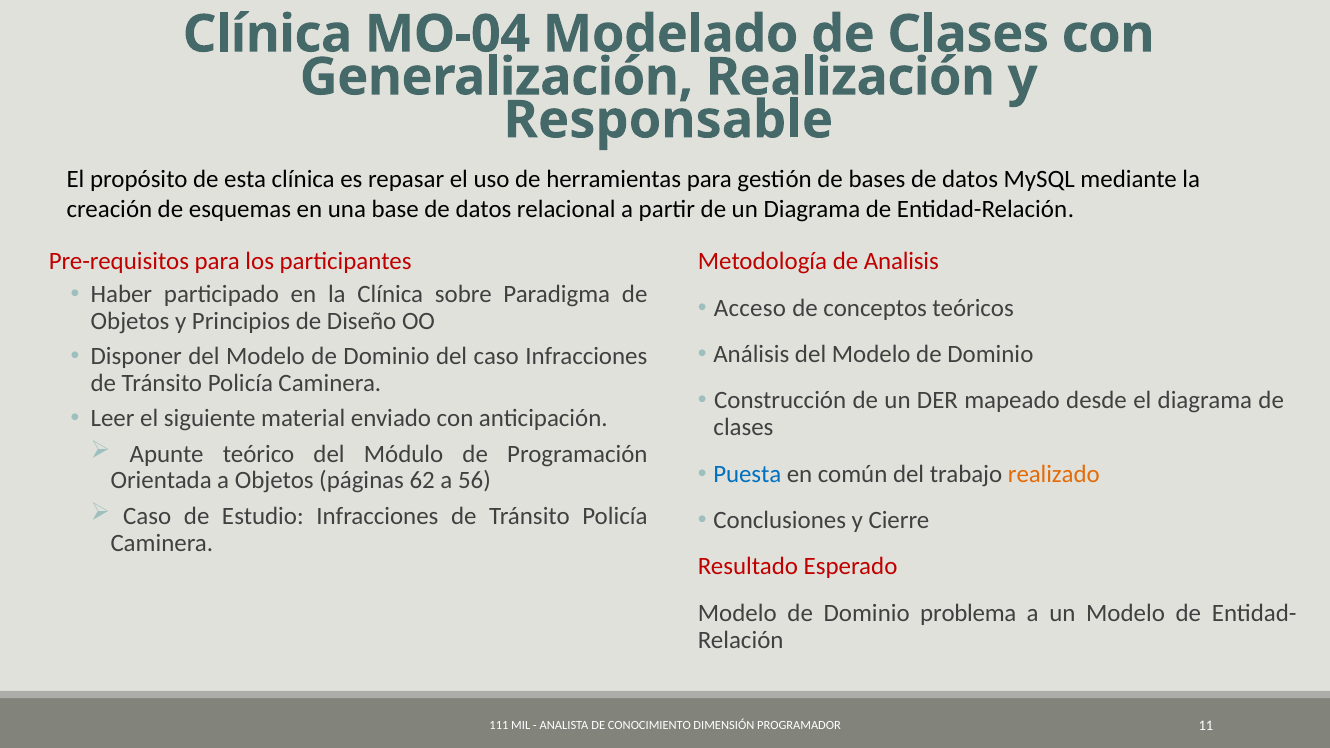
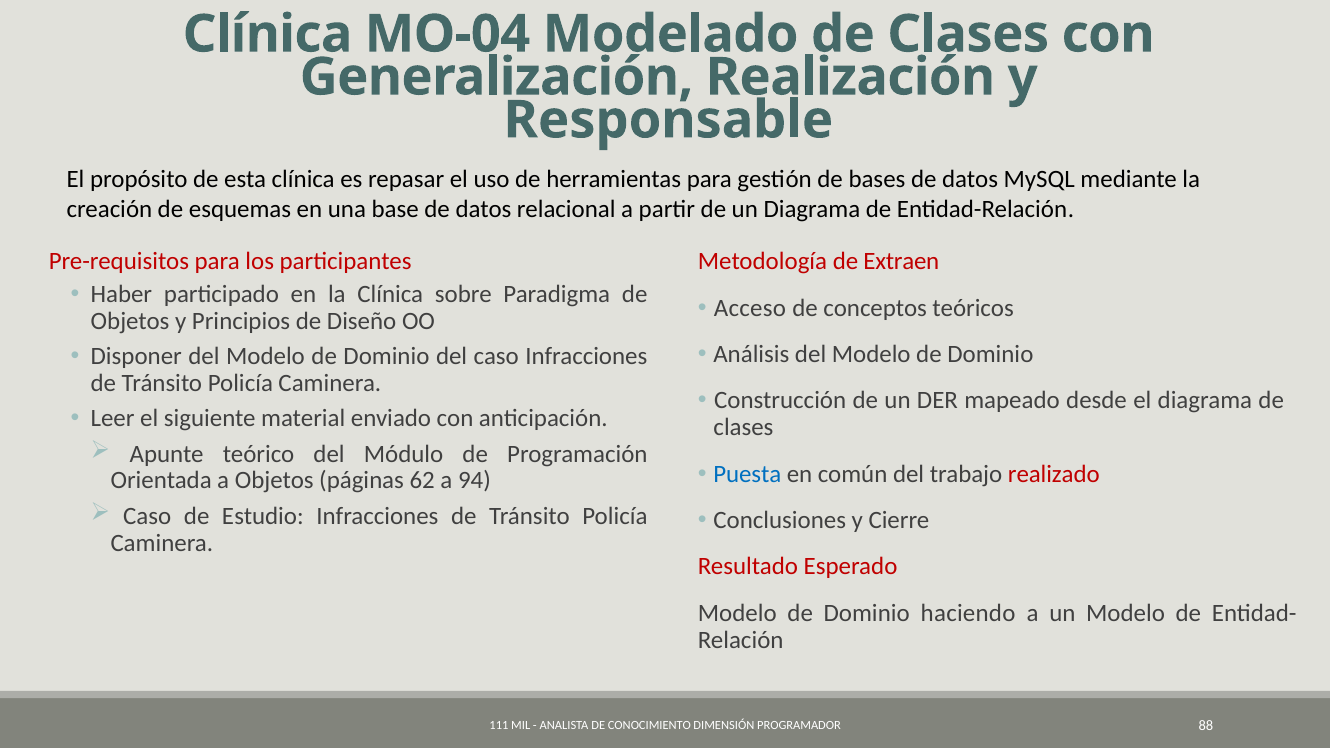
Analisis: Analisis -> Extraen (901, 262)
realizado colour: orange -> red (1054, 474)
56: 56 -> 94 (474, 481)
problema: problema -> haciendo (968, 613)
11: 11 -> 88 (1206, 725)
